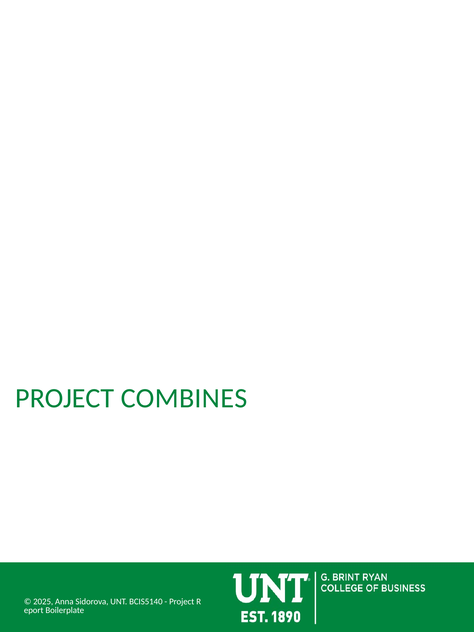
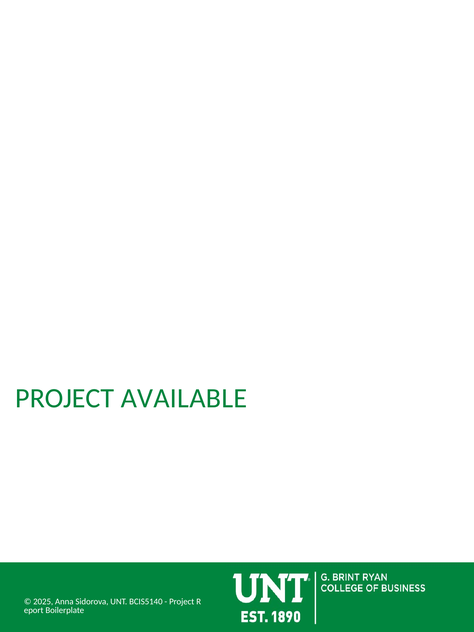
COMBINES: COMBINES -> AVAILABLE (184, 398)
